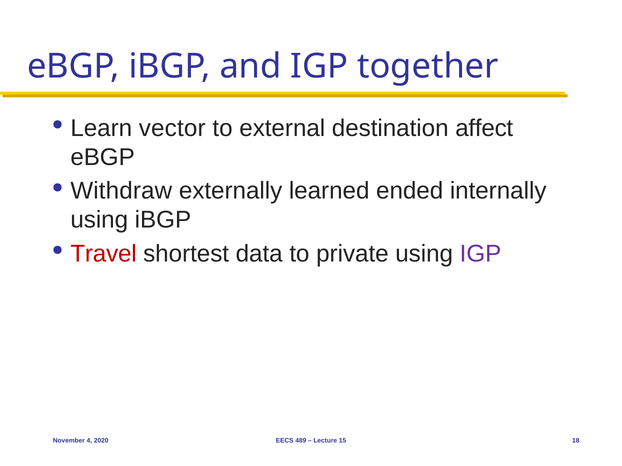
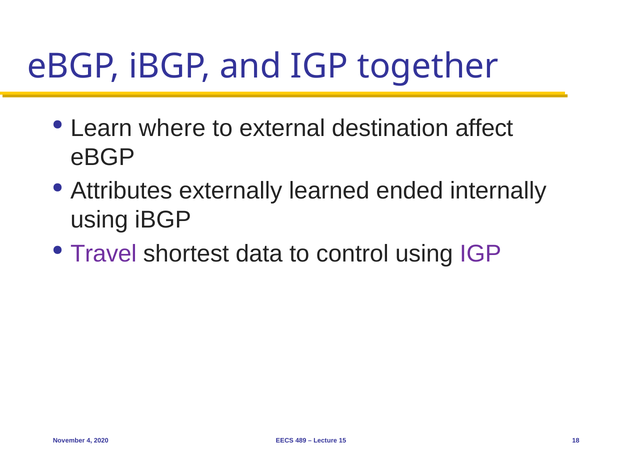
vector: vector -> where (172, 128)
Withdraw: Withdraw -> Attributes (121, 191)
Travel colour: red -> purple (104, 254)
private: private -> control (352, 254)
